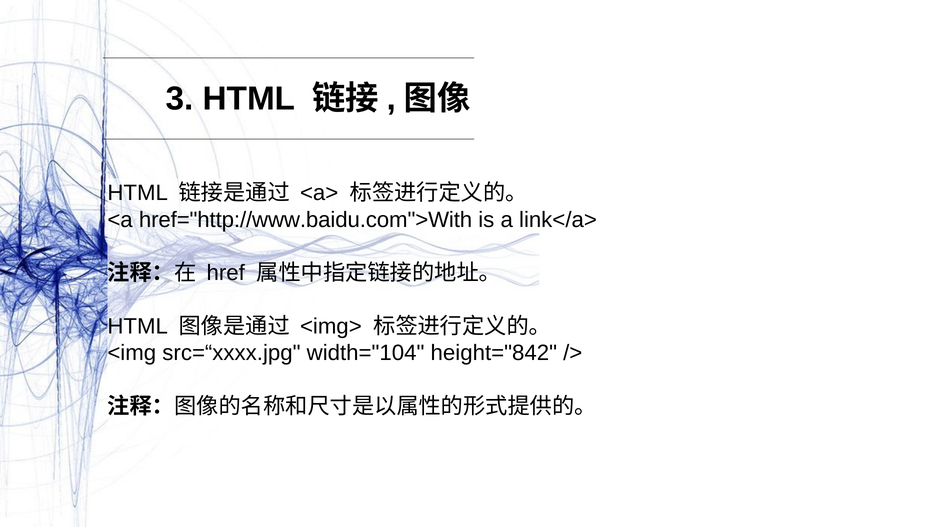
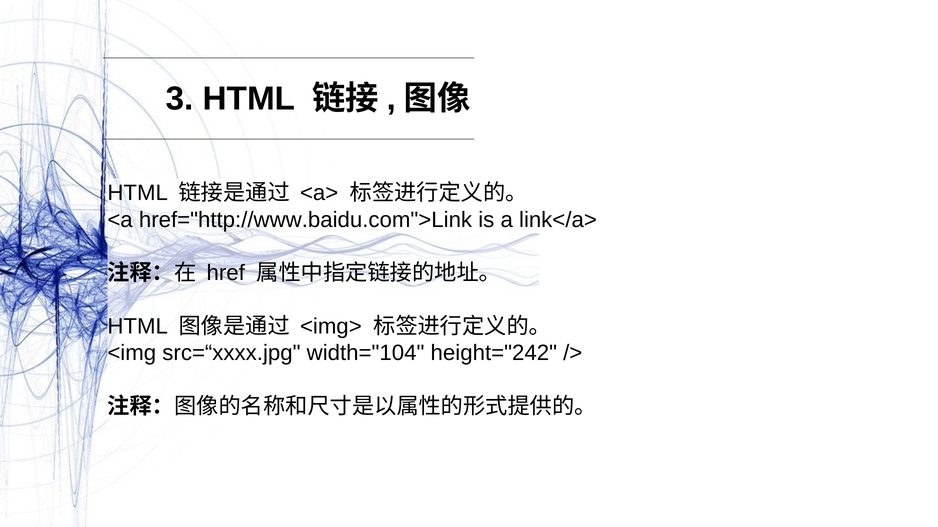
href="http://www.baidu.com">With: href="http://www.baidu.com">With -> href="http://www.baidu.com">Link (306, 220)
height="842: height="842 -> height="242 (494, 353)
